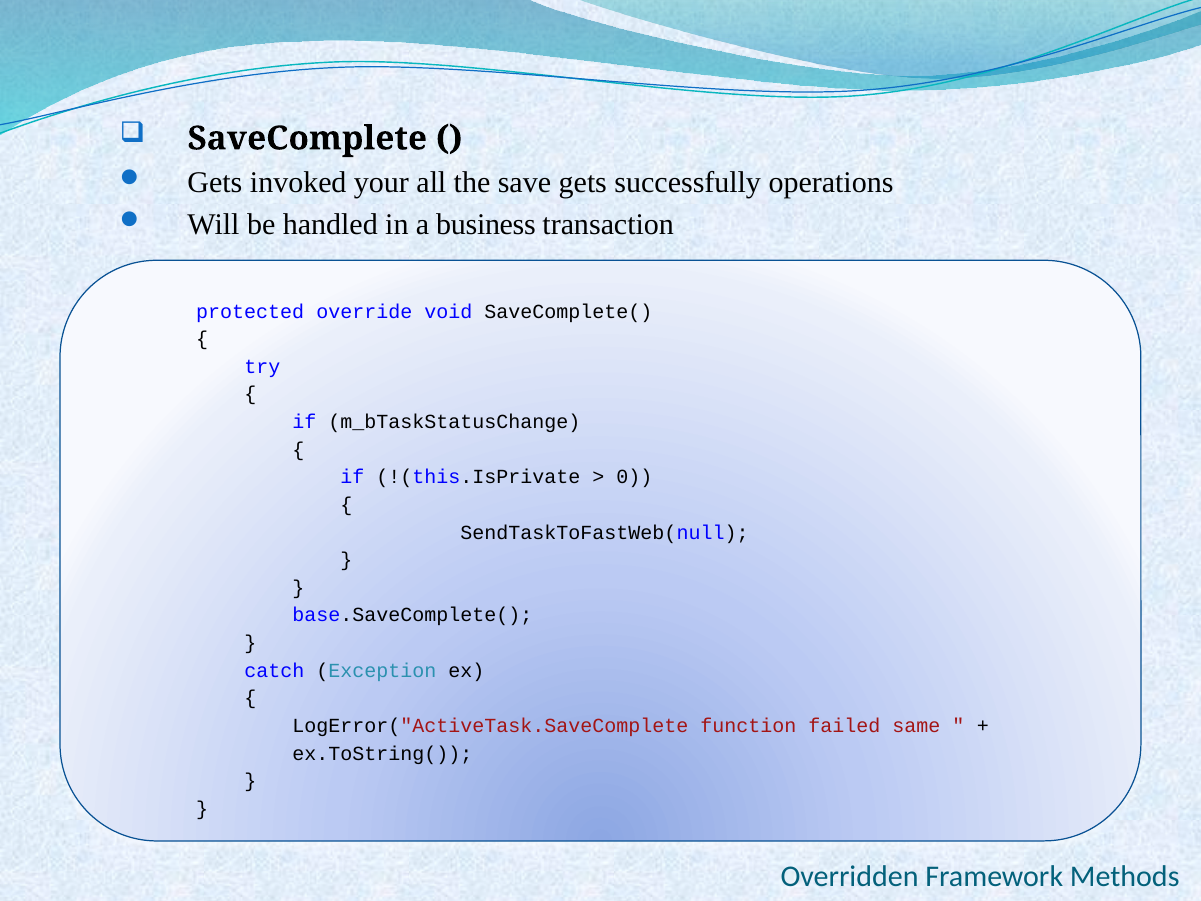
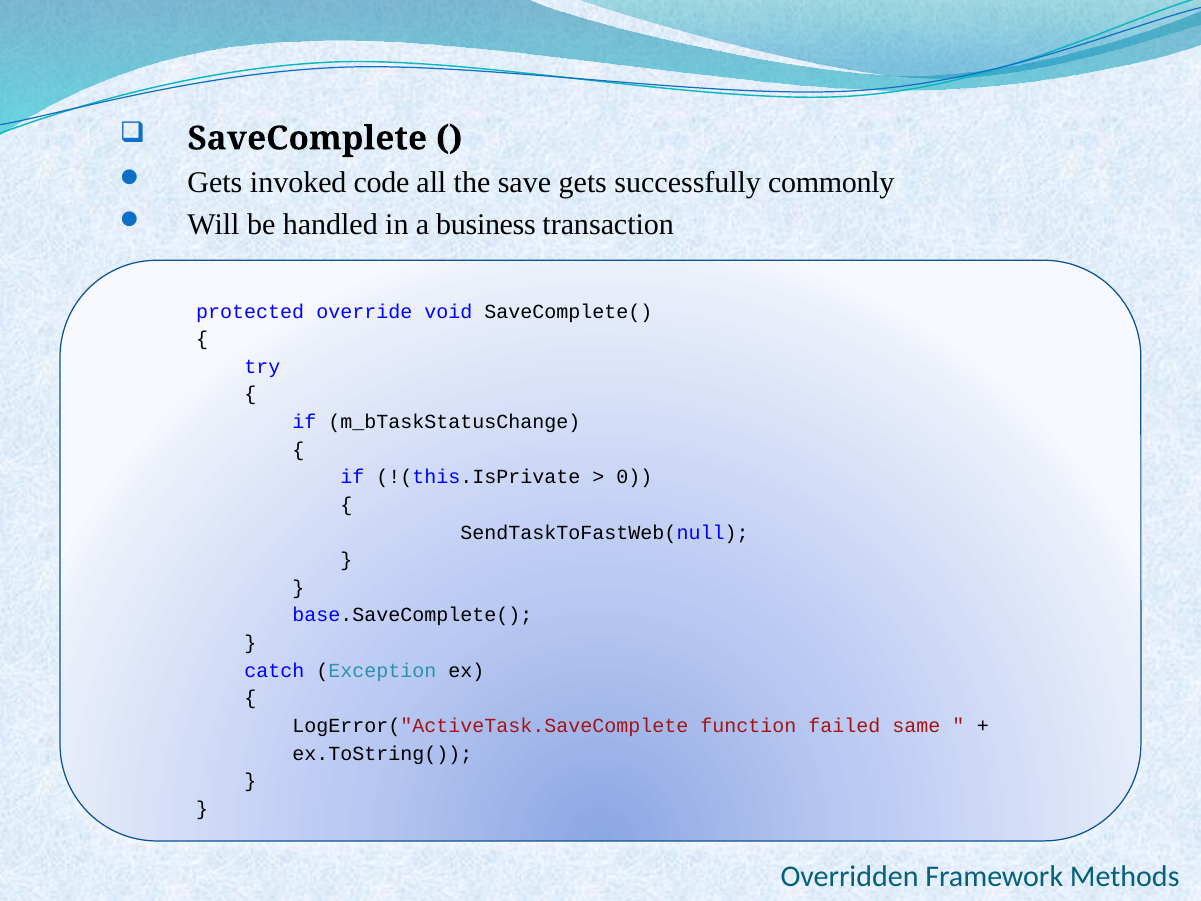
your: your -> code (382, 182)
operations: operations -> commonly (831, 182)
